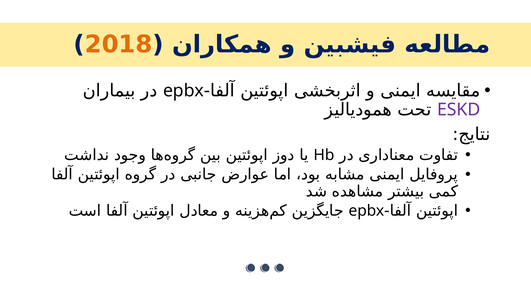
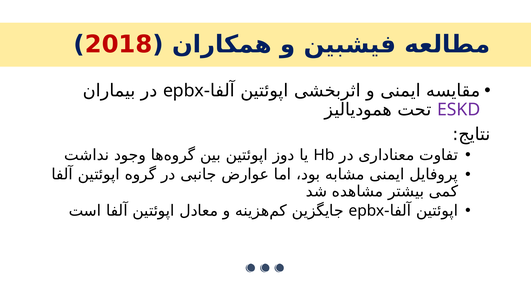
2018 colour: orange -> red (119, 45)
